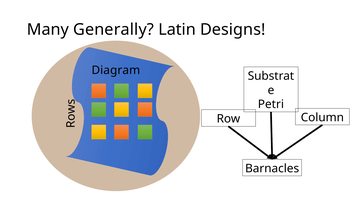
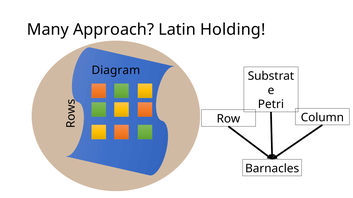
Generally: Generally -> Approach (114, 30)
Designs: Designs -> Holding (233, 30)
